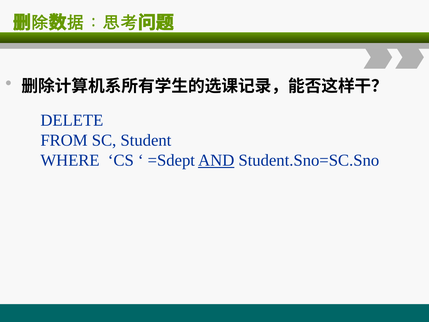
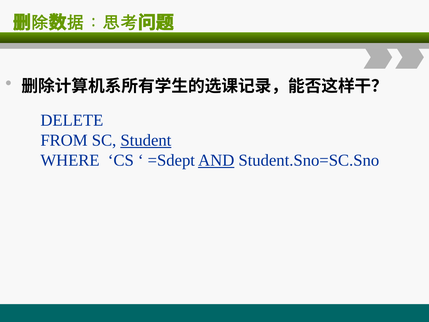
Student underline: none -> present (146, 140)
